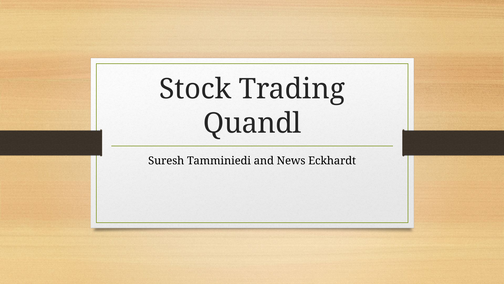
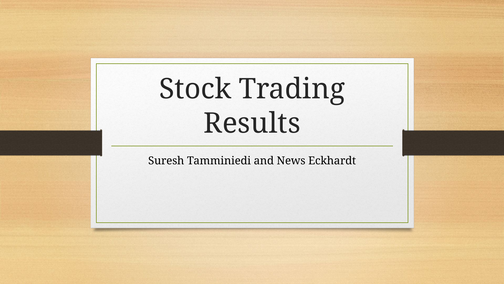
Quandl: Quandl -> Results (252, 123)
